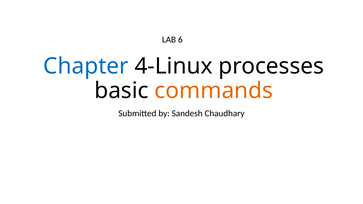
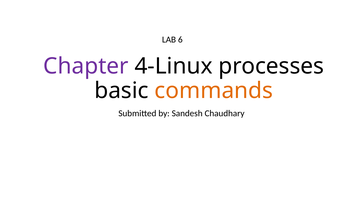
Chapter colour: blue -> purple (86, 66)
